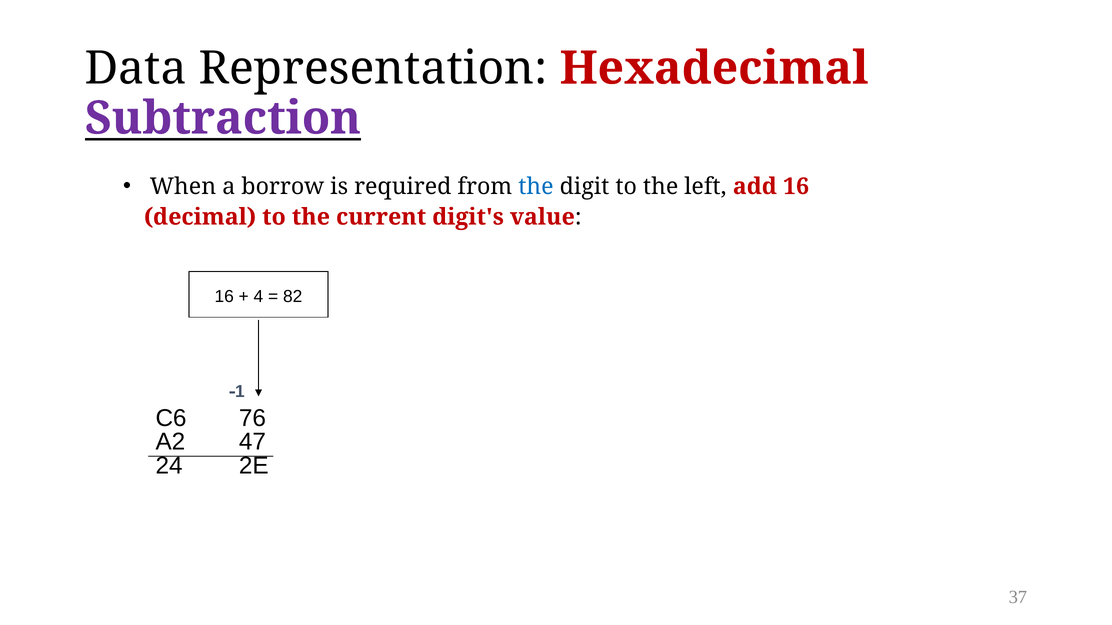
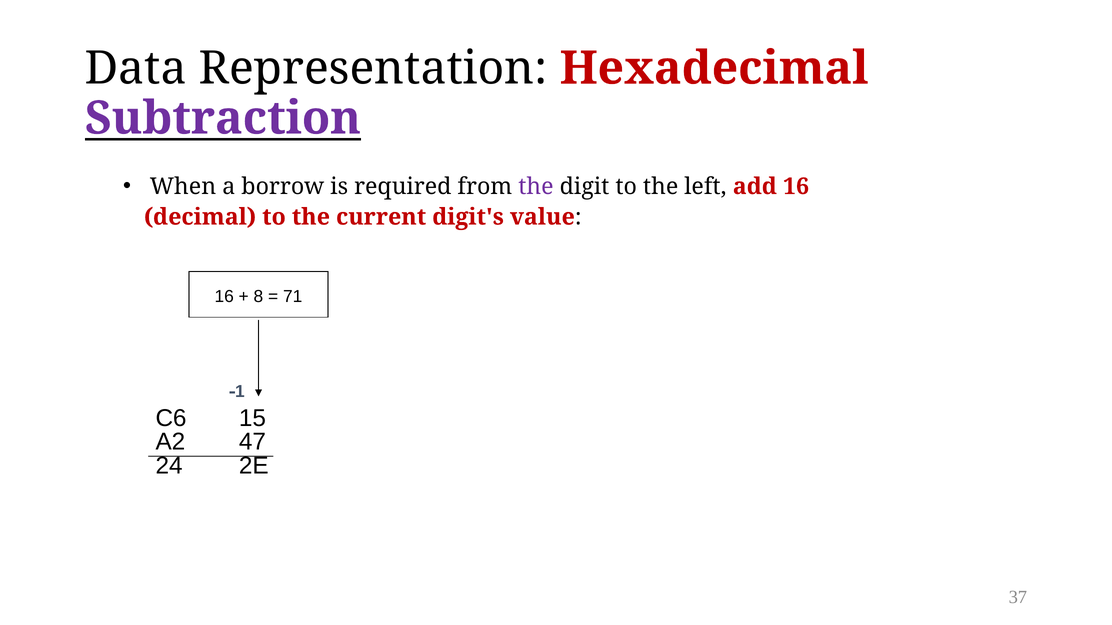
the colour: blue -> purple (536, 187)
4: 4 -> 8 (258, 297)
82: 82 -> 71 (293, 297)
76: 76 -> 15 (252, 418)
